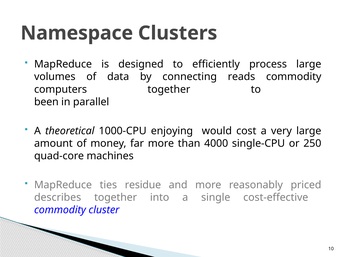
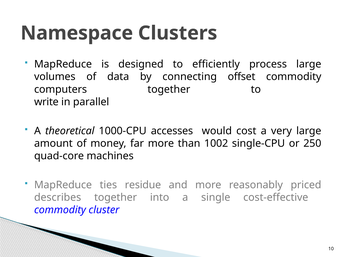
reads: reads -> offset (242, 77)
been: been -> write (46, 102)
enjoying: enjoying -> accesses (172, 131)
4000: 4000 -> 1002 (216, 143)
